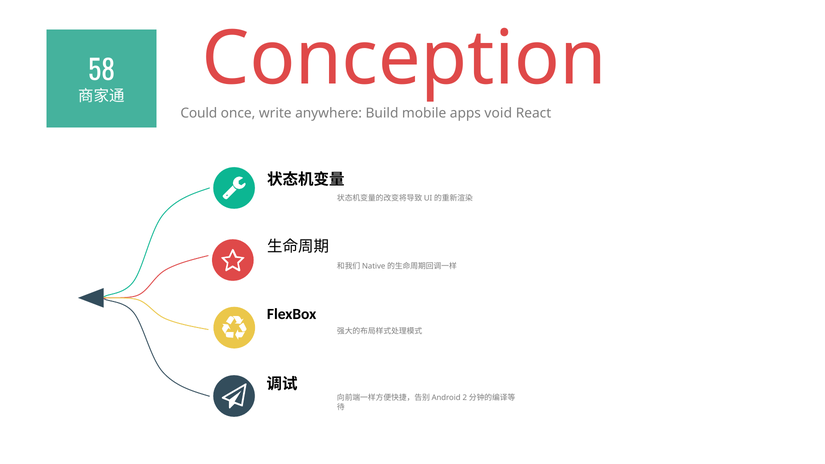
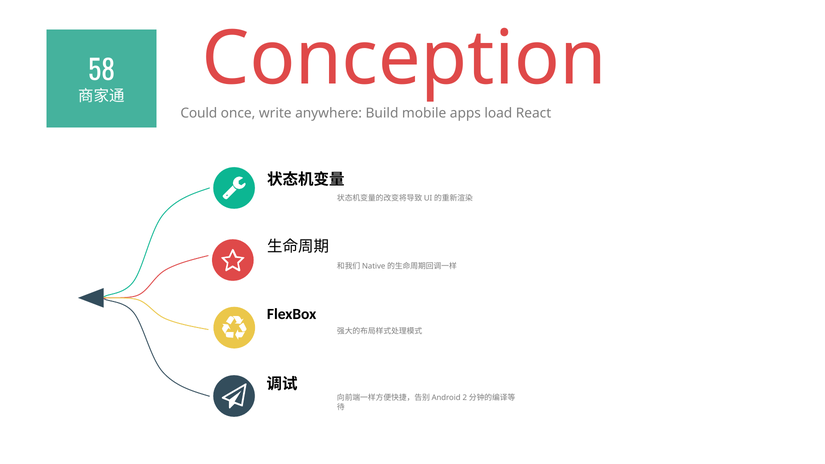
void: void -> load (498, 113)
